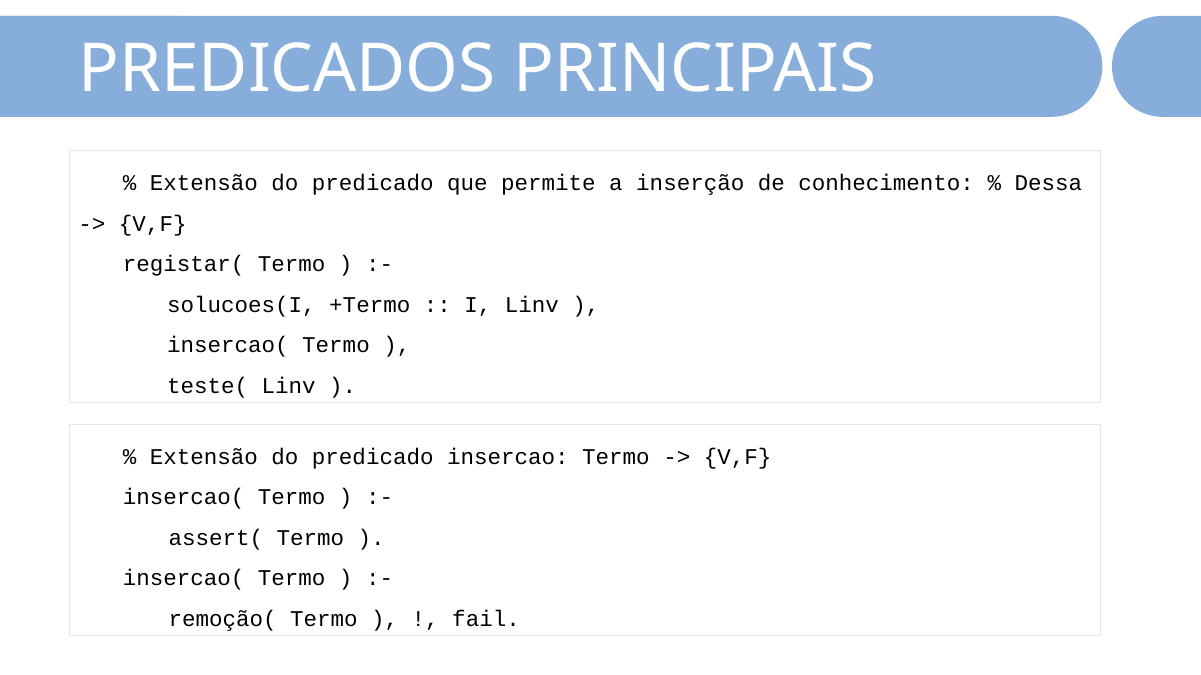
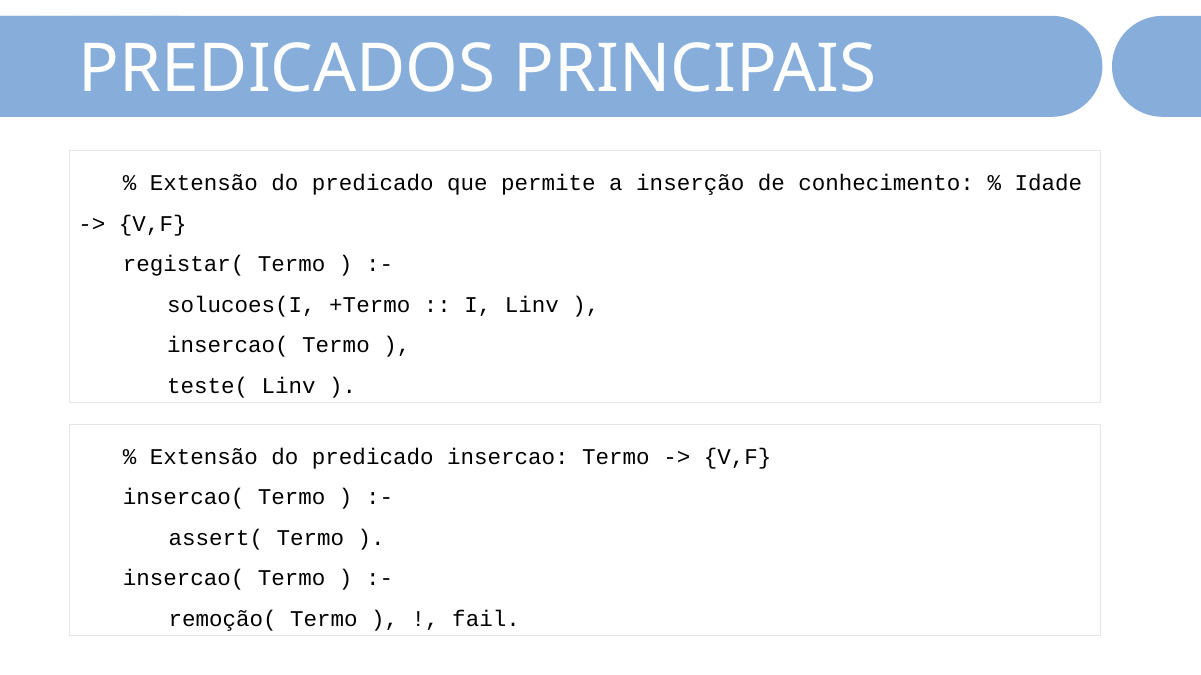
Dessa: Dessa -> Idade (1048, 184)
